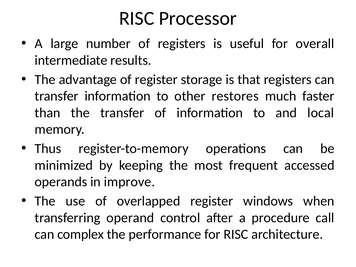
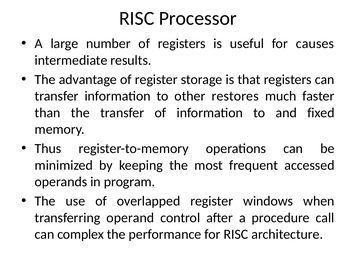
overall: overall -> causes (315, 44)
local: local -> fixed (321, 113)
improve: improve -> program (130, 182)
